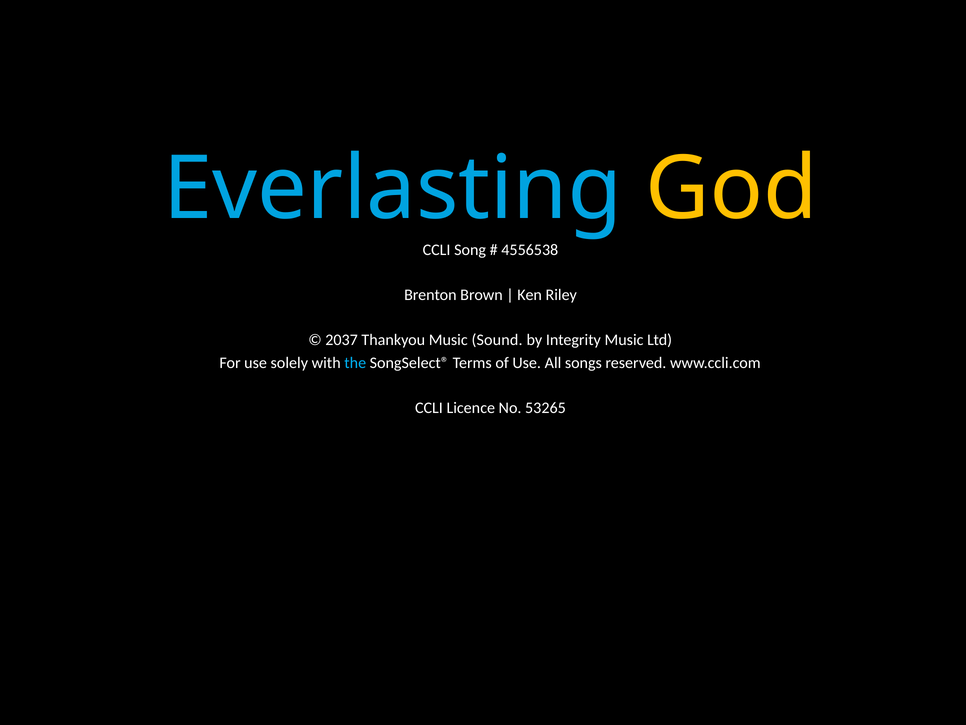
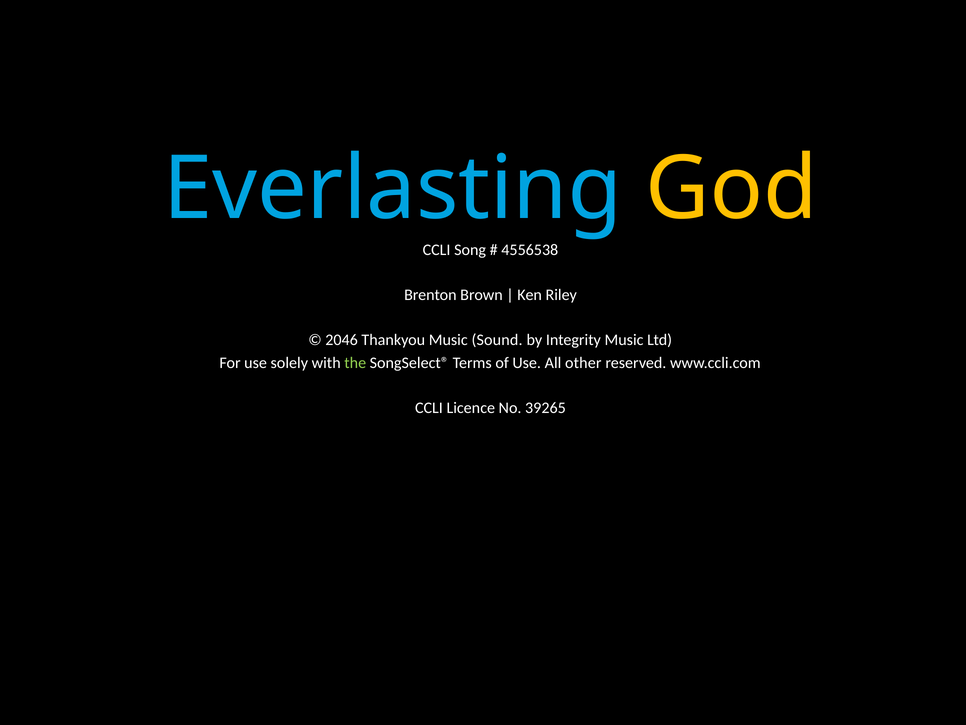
2037: 2037 -> 2046 (342, 340)
the colour: light blue -> light green (355, 362)
songs: songs -> other (583, 362)
53265: 53265 -> 39265 (545, 408)
